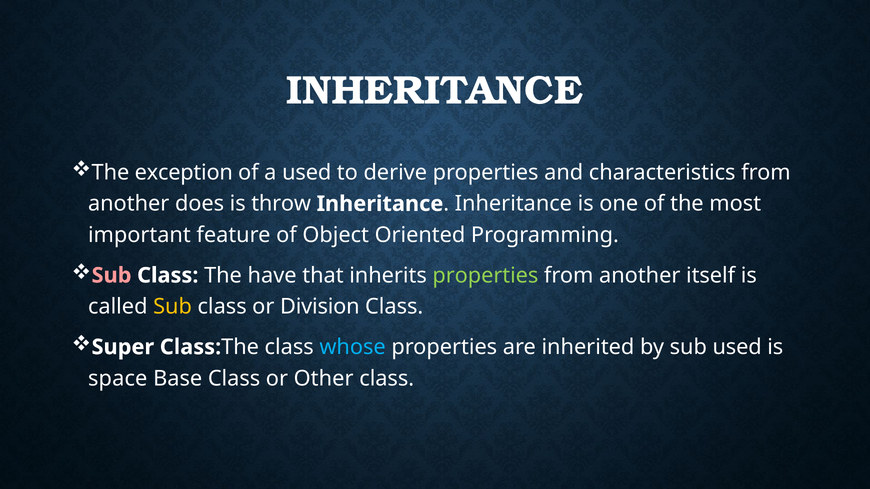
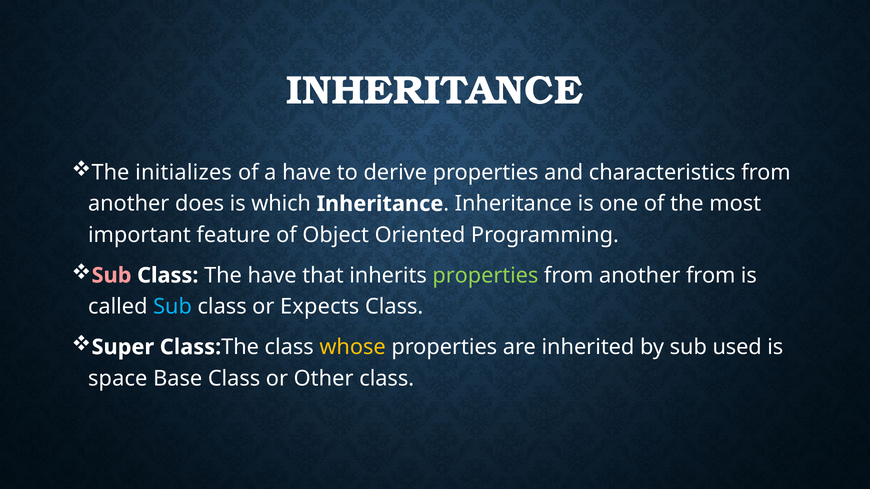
exception: exception -> initializes (184, 173)
a used: used -> have (307, 173)
throw: throw -> which (281, 204)
another itself: itself -> from (711, 276)
Sub colour: yellow -> light blue (173, 307)
Division: Division -> Expects (320, 307)
whose colour: light blue -> yellow (353, 347)
